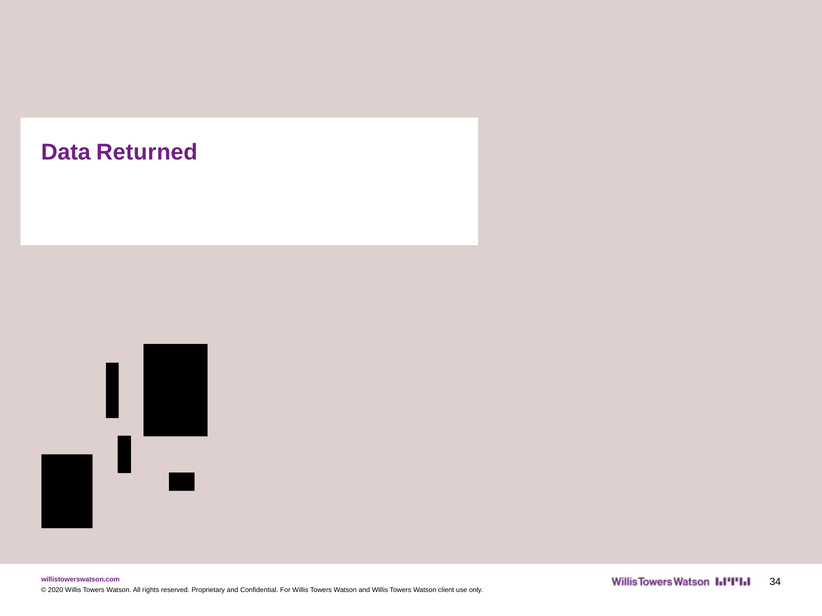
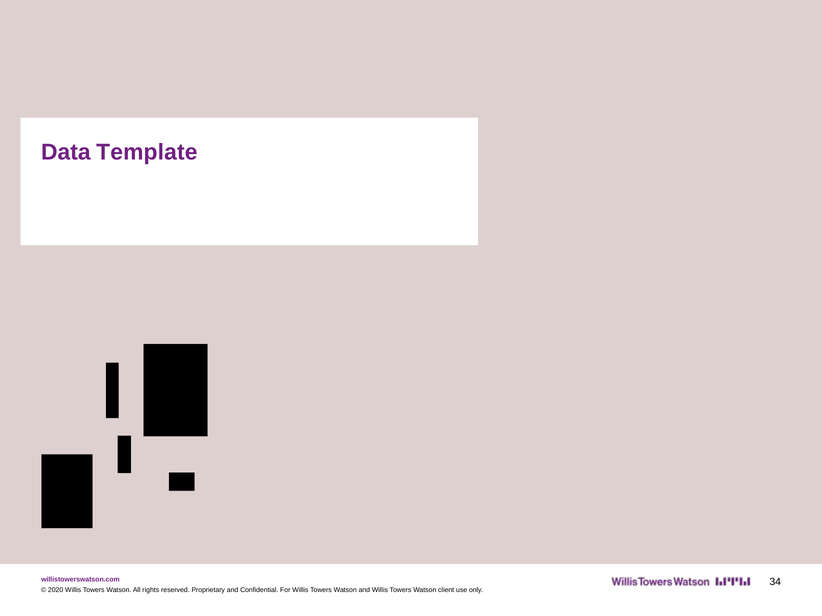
Returned: Returned -> Template (147, 152)
